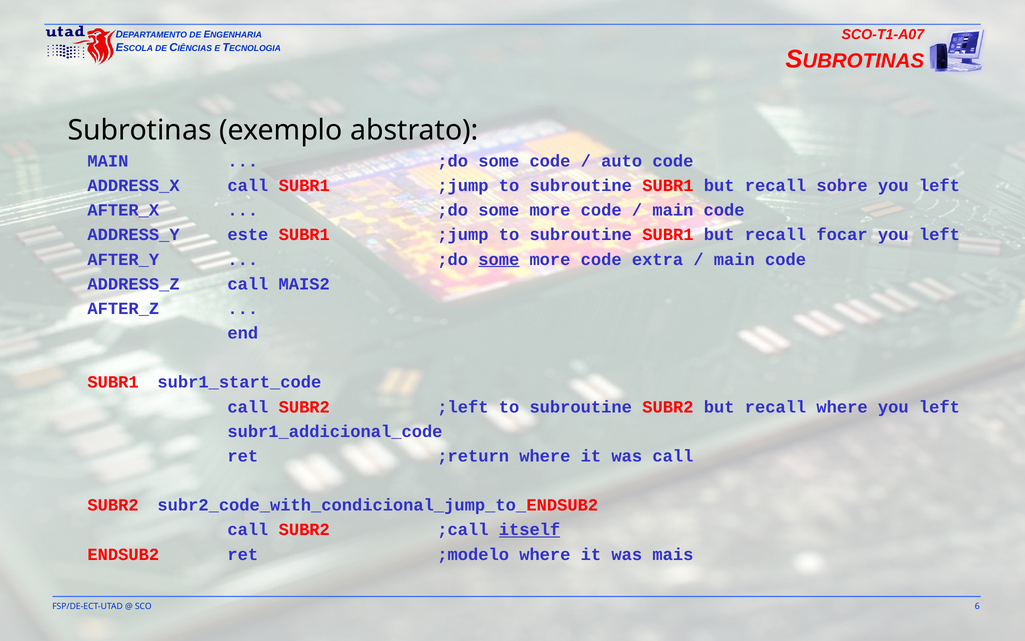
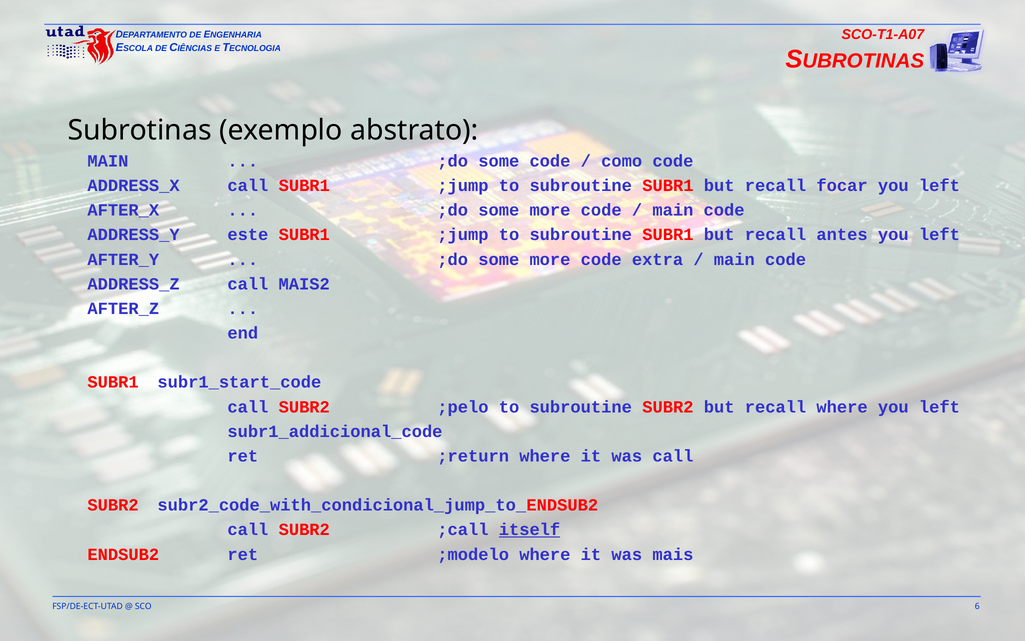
auto: auto -> como (622, 161)
sobre: sobre -> focar (842, 185)
focar: focar -> antes (842, 235)
some underline: present -> none (499, 259)
;left: ;left -> ;pelo (463, 407)
